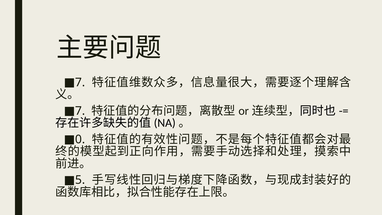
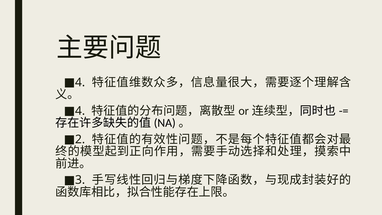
7: 7 -> 4 (80, 82)
7: 7 -> 4 (80, 111)
0: 0 -> 2 (80, 139)
5: 5 -> 3 (80, 180)
